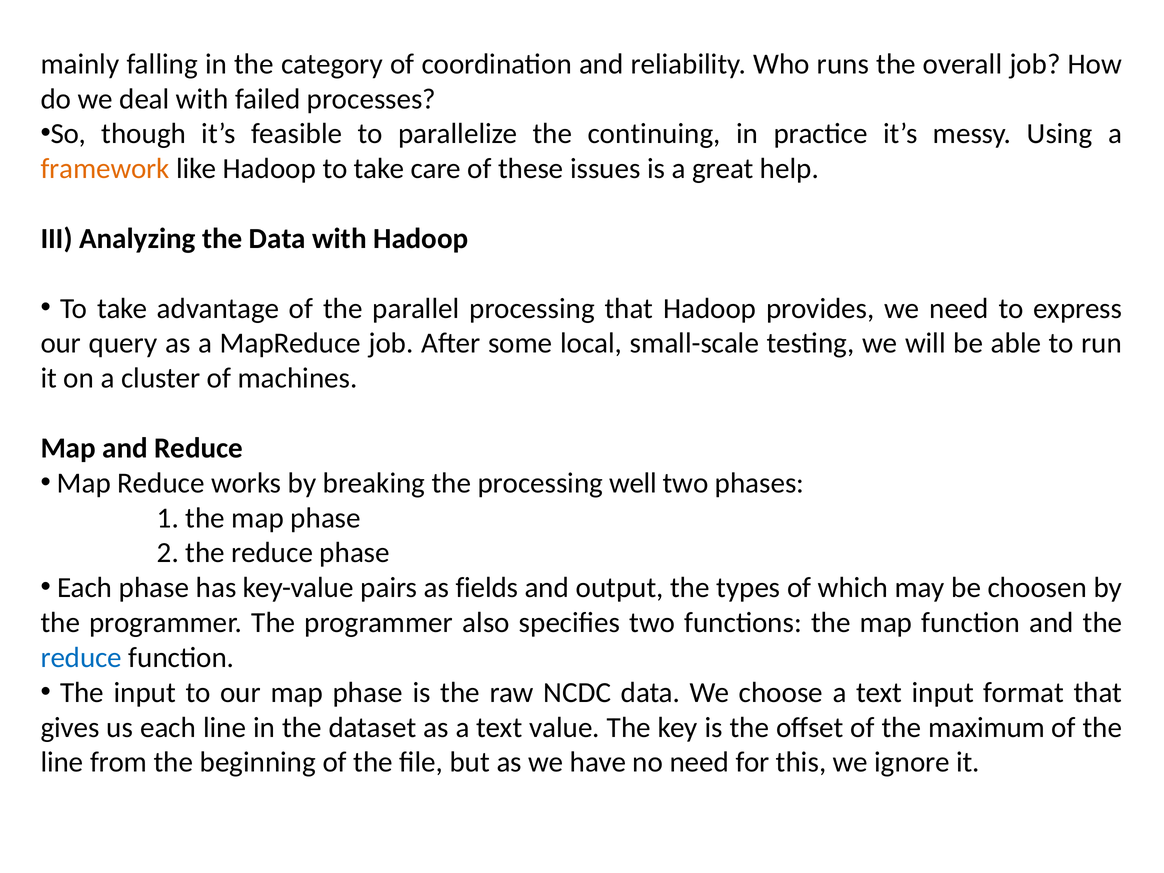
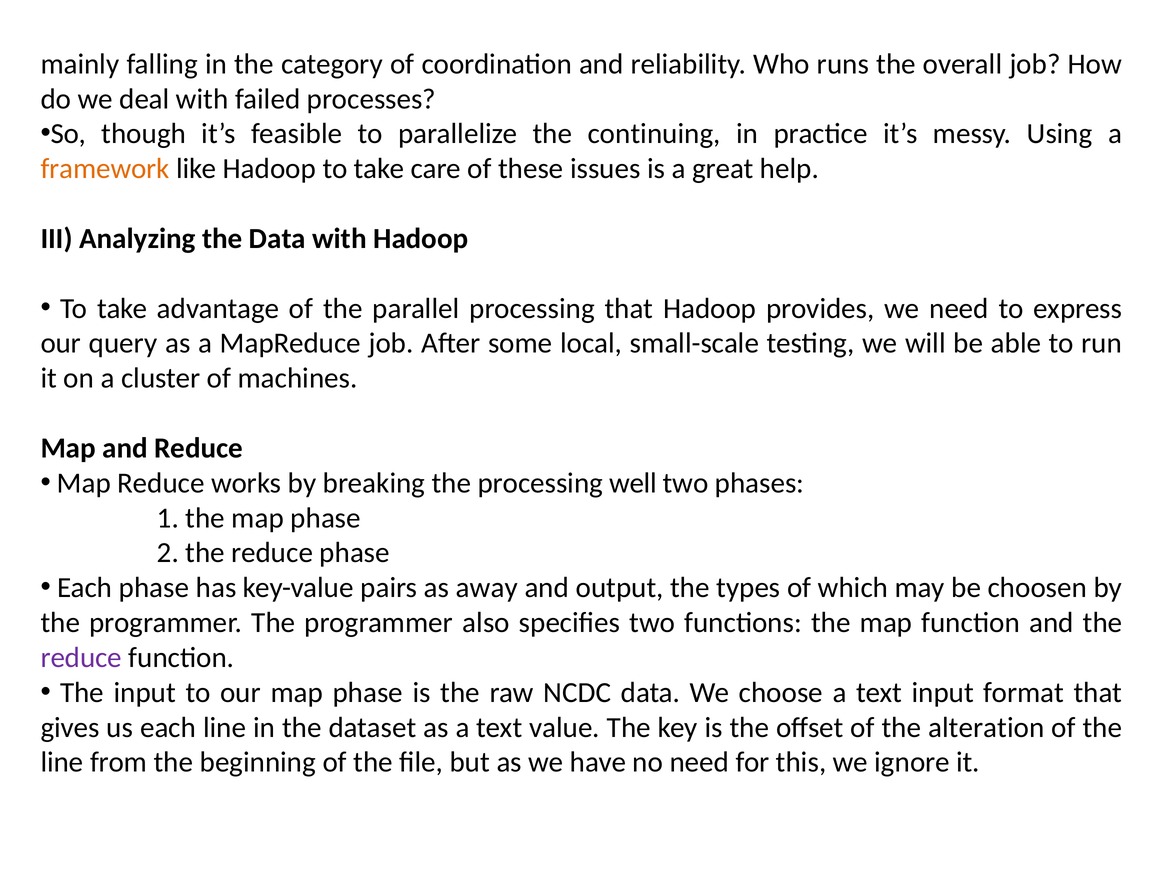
fields: fields -> away (487, 588)
reduce colour: blue -> purple (81, 658)
maximum: maximum -> alteration (986, 727)
